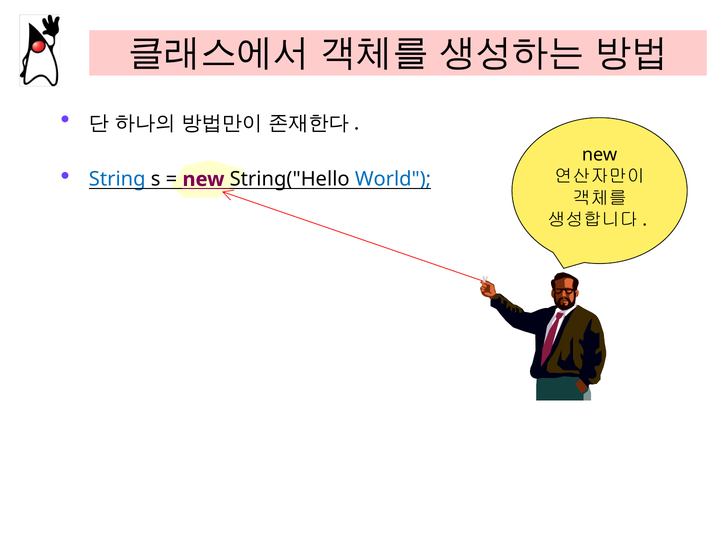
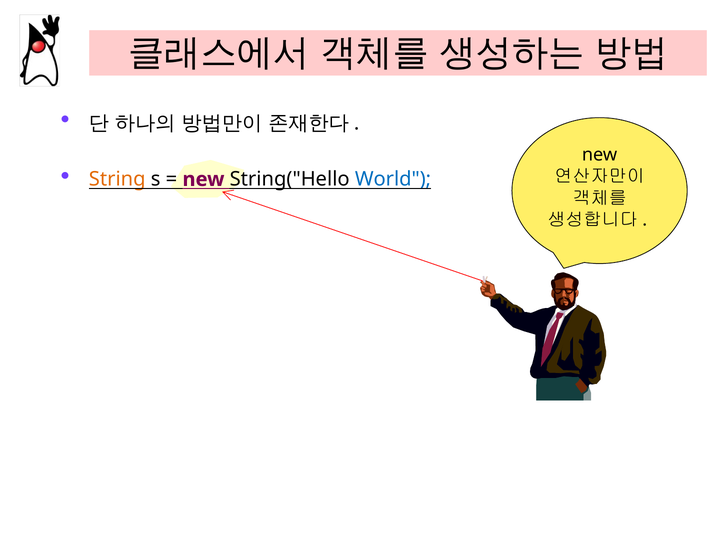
String colour: blue -> orange (117, 179)
